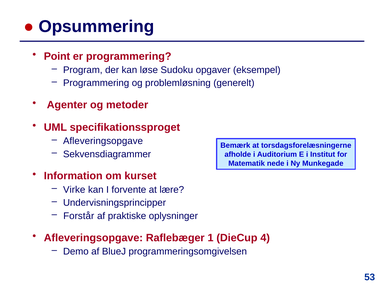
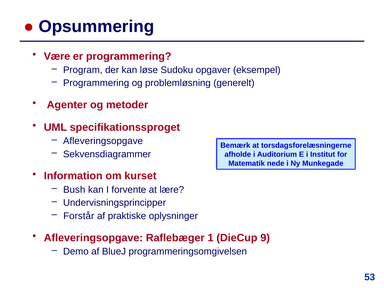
Point: Point -> Være (57, 56)
Virke: Virke -> Bush (74, 190)
4: 4 -> 9 (265, 238)
